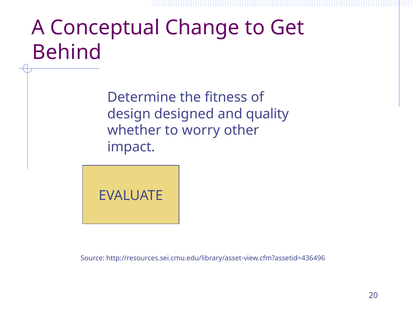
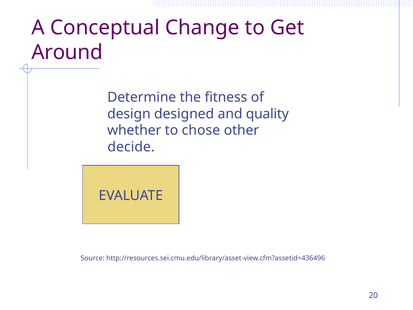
Behind: Behind -> Around (67, 52)
worry: worry -> chose (201, 130)
impact: impact -> decide (131, 147)
